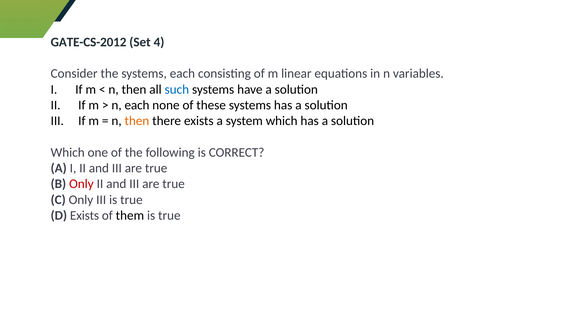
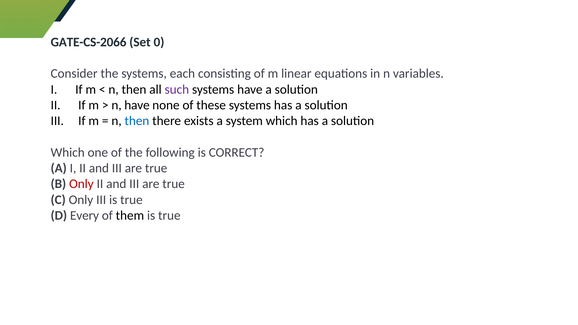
GATE-CS-2012: GATE-CS-2012 -> GATE-CS-2066 (89, 42)
4: 4 -> 0 (159, 42)
such colour: blue -> purple (177, 89)
n each: each -> have (137, 105)
then colour: orange -> blue (137, 121)
D Exists: Exists -> Every (85, 216)
